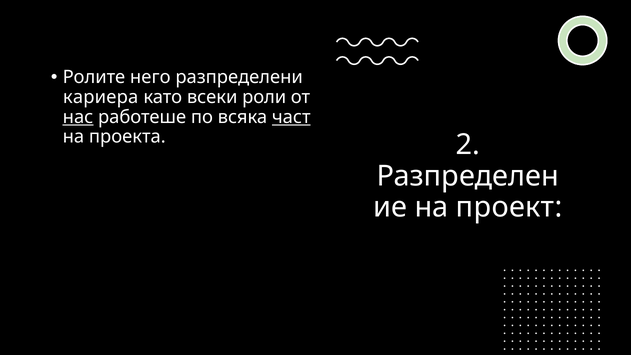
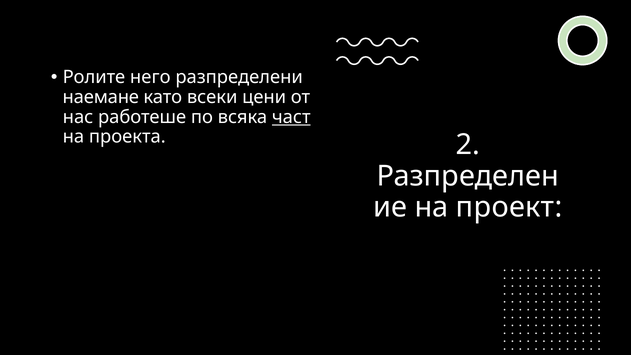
кариера: кариера -> наемане (101, 97)
роли: роли -> цени (264, 97)
нас underline: present -> none (78, 117)
